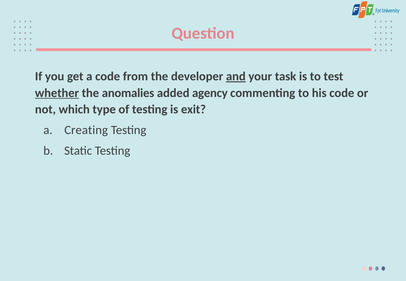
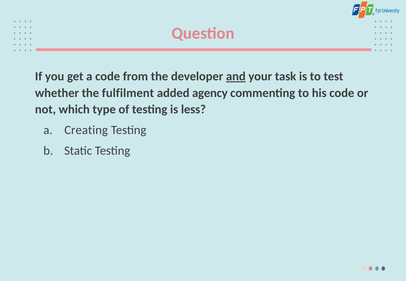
whether underline: present -> none (57, 93)
anomalies: anomalies -> fulfilment (128, 93)
exit: exit -> less (193, 109)
